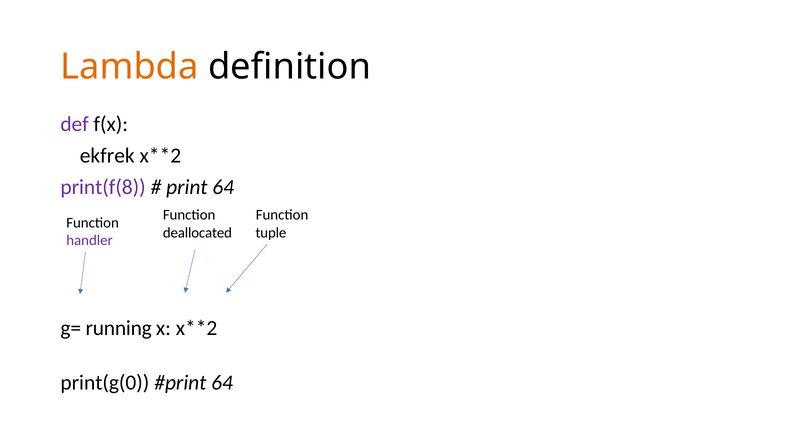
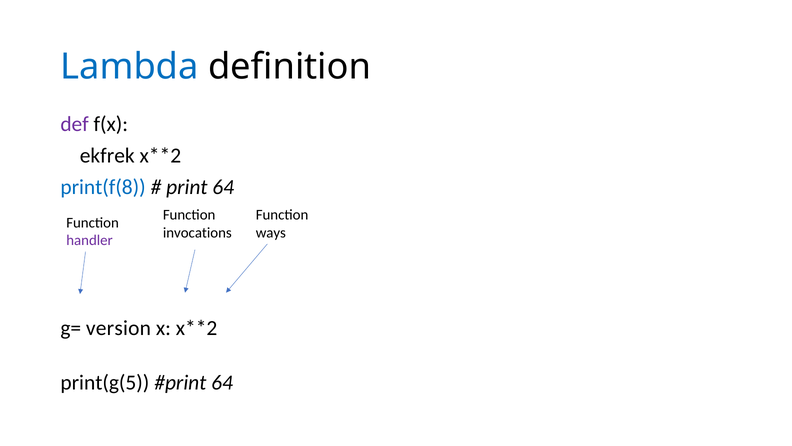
Lambda colour: orange -> blue (130, 67)
print(f(8 colour: purple -> blue (103, 187)
deallocated: deallocated -> invocations (197, 232)
tuple: tuple -> ways (271, 232)
running: running -> version (118, 328)
print(g(0: print(g(0 -> print(g(5 (105, 382)
